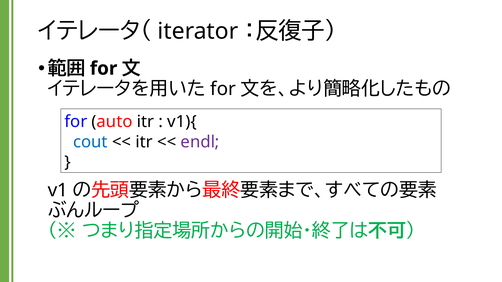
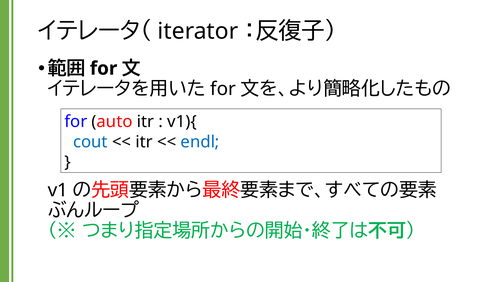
endl colour: purple -> blue (200, 142)
